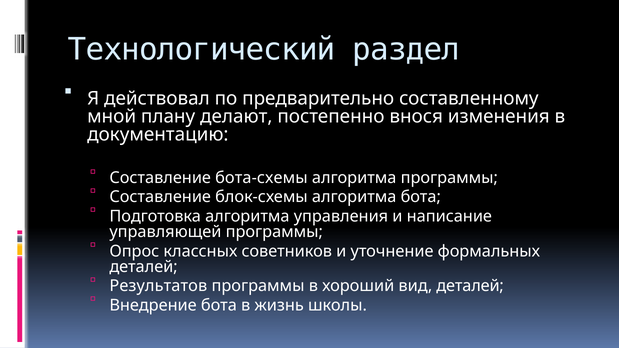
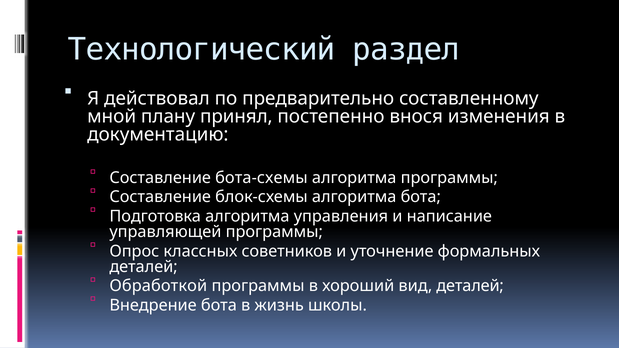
делают: делают -> принял (236, 117)
Результатов: Результатов -> Обработкой (158, 286)
